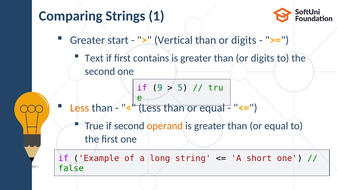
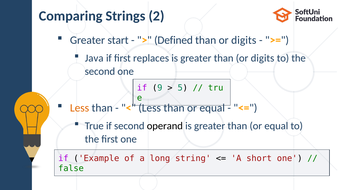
1: 1 -> 2 (157, 16)
Vertical: Vertical -> Defined (173, 40)
Text: Text -> Java (94, 58)
contains: contains -> replaces (151, 58)
operand colour: orange -> black (165, 126)
